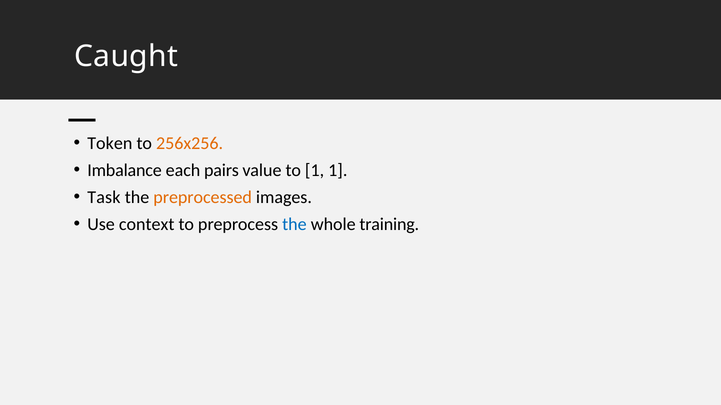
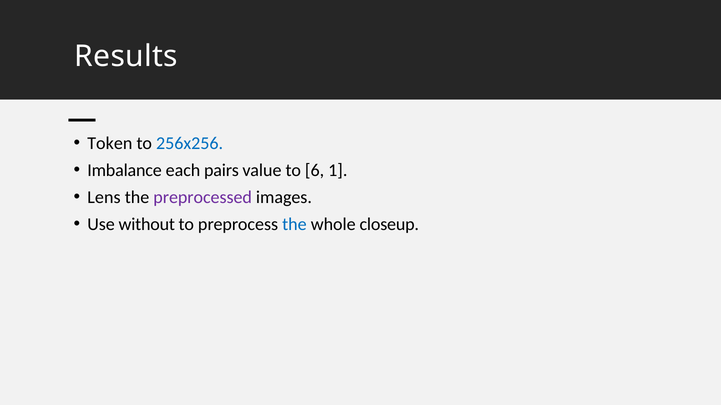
Caught: Caught -> Results (126, 56)
256x256 colour: orange -> blue (190, 143)
to 1: 1 -> 6 (315, 170)
Task: Task -> Lens (104, 197)
preprocessed colour: orange -> purple (203, 197)
context: context -> without (147, 224)
training: training -> closeup (389, 224)
